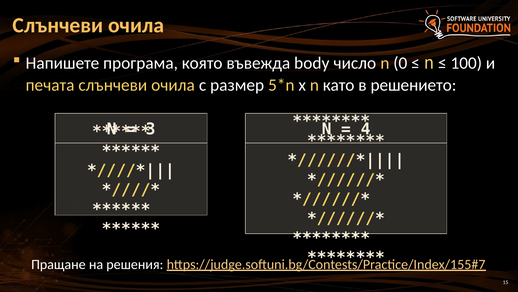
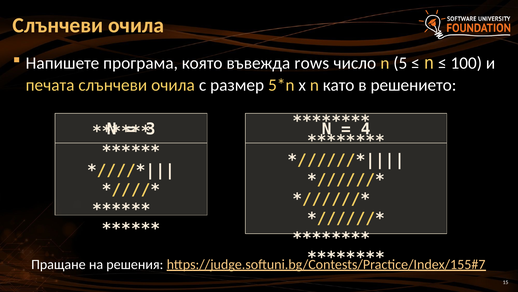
body: body -> rows (312, 63)
0: 0 -> 5 (400, 63)
